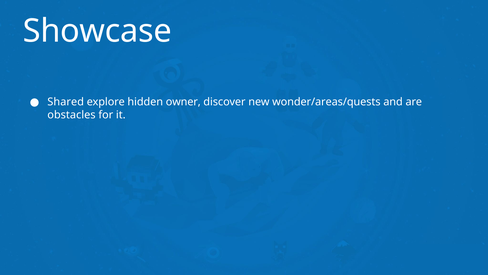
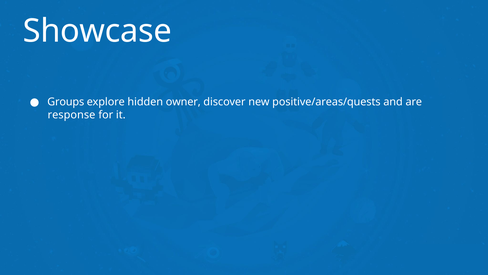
Shared: Shared -> Groups (66, 102)
wonder/areas/quests: wonder/areas/quests -> positive/areas/quests (326, 102)
obstacles: obstacles -> response (71, 115)
